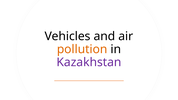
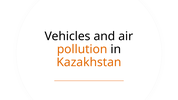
Kazakhstan colour: purple -> orange (89, 62)
